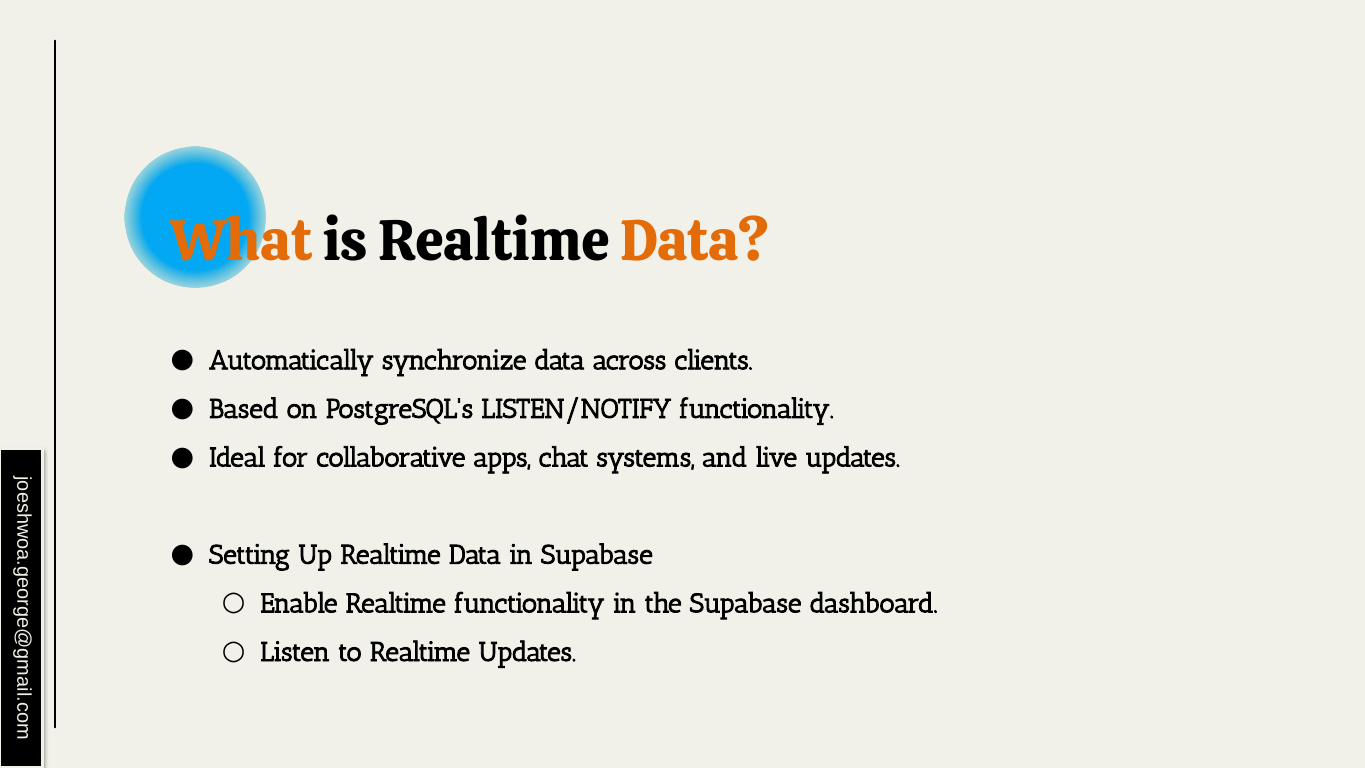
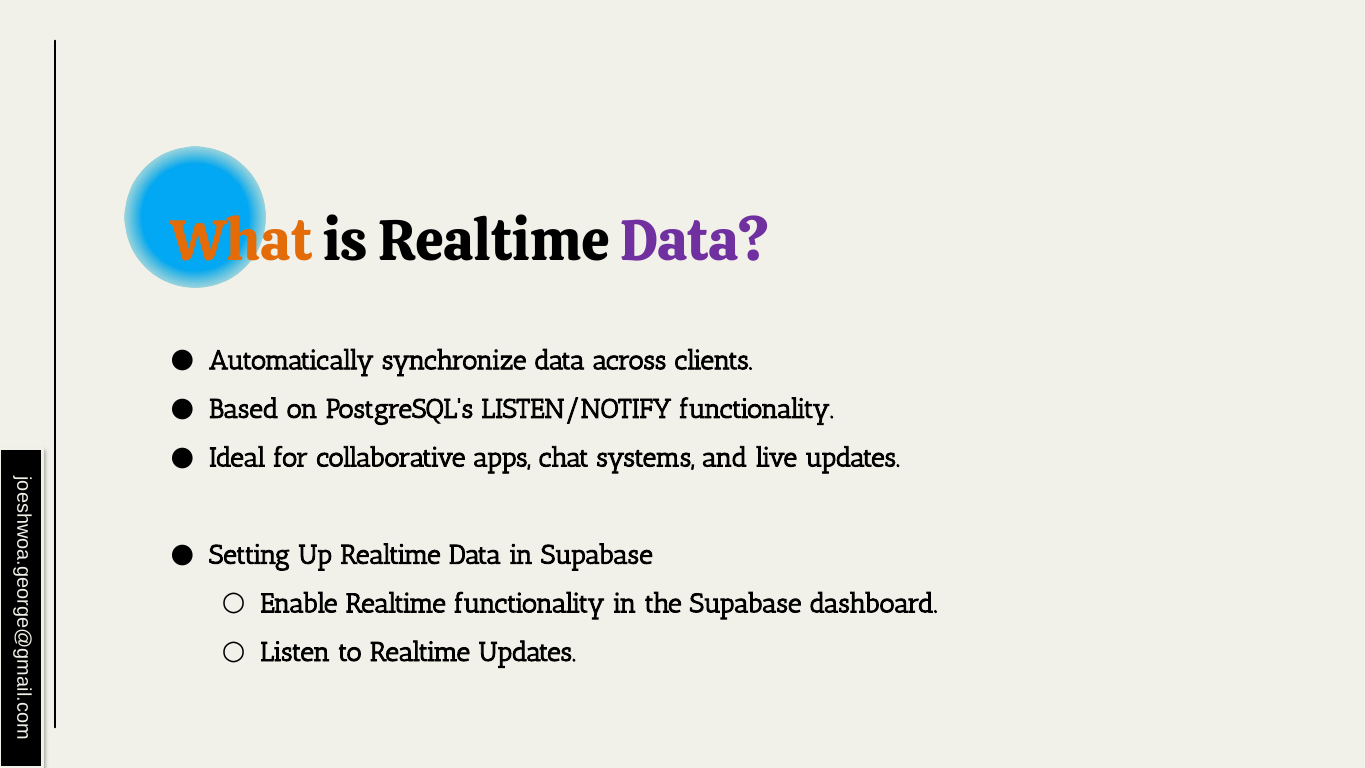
Data colour: orange -> purple (695, 242)
